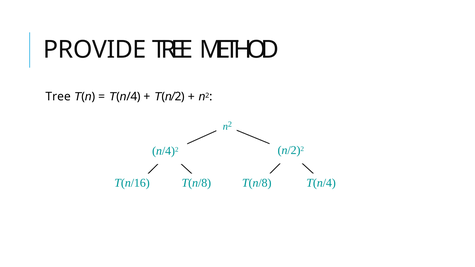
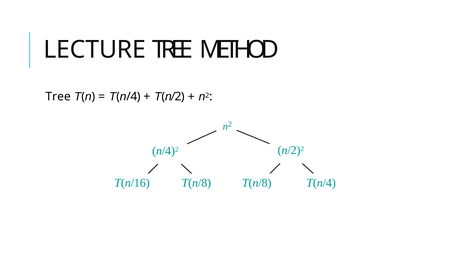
PROVIDE: PROVIDE -> LECTURE (95, 50)
